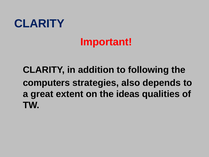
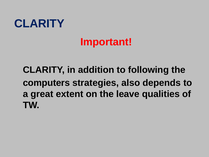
ideas: ideas -> leave (128, 94)
